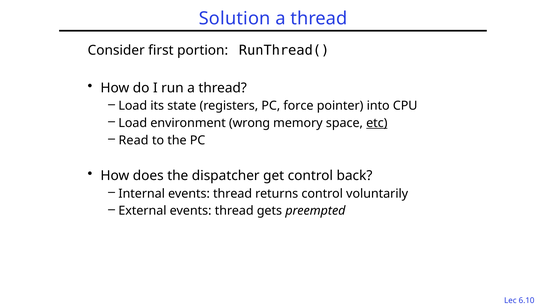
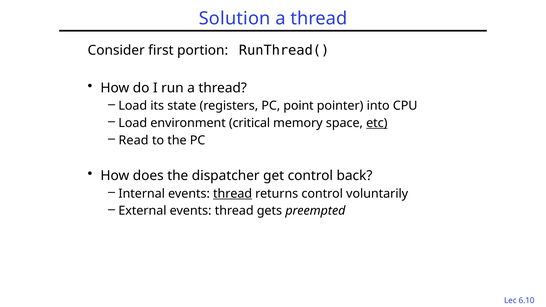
force: force -> point (299, 106)
wrong: wrong -> critical (250, 123)
thread underline: none -> present (233, 194)
